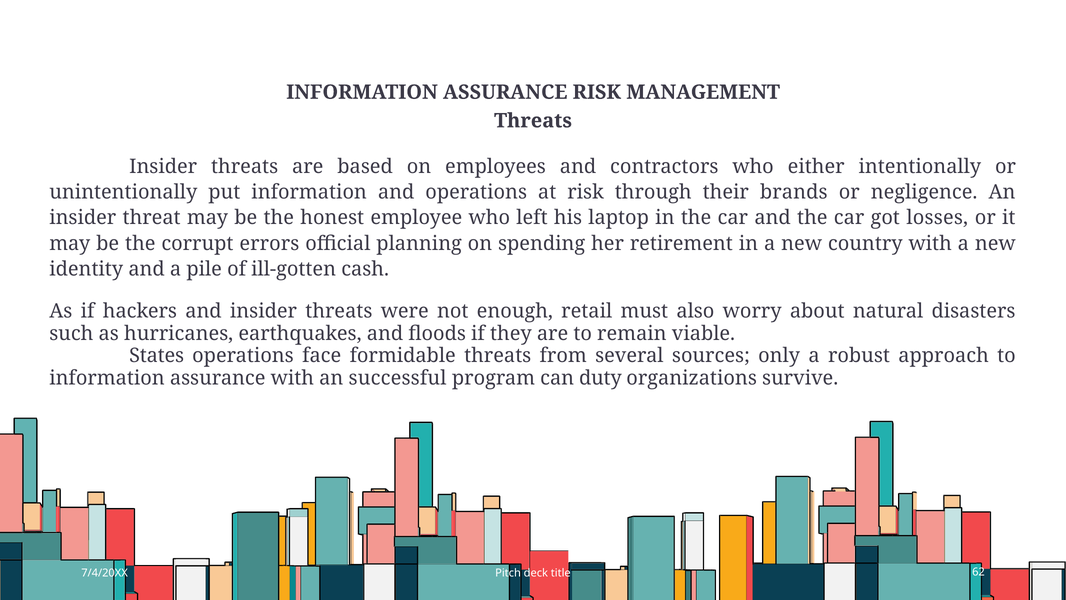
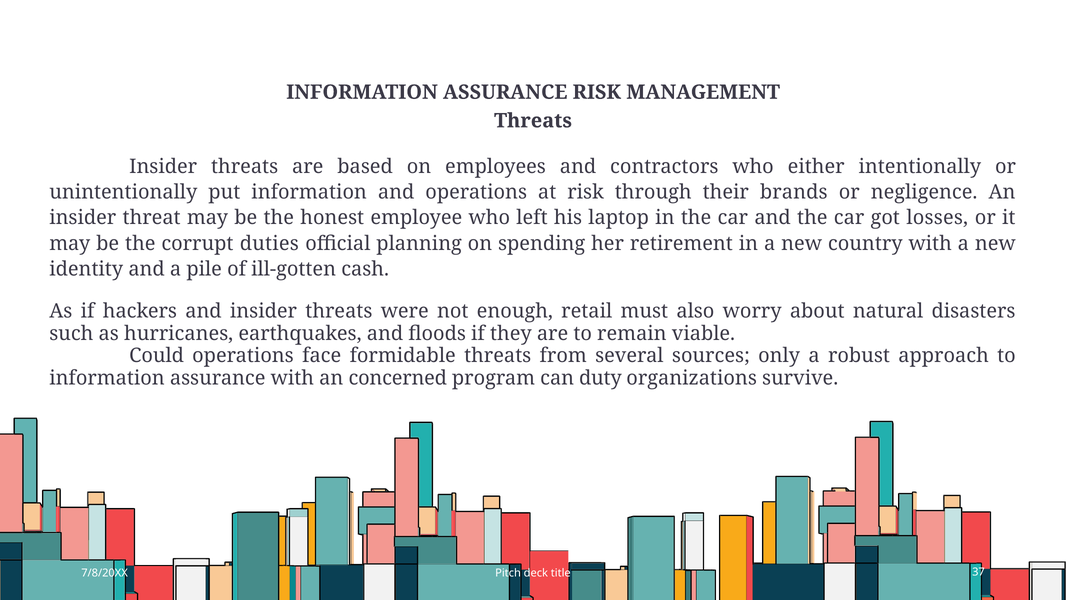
errors: errors -> duties (269, 243)
States: States -> Could (157, 356)
successful: successful -> concerned (398, 378)
7/4/20XX: 7/4/20XX -> 7/8/20XX (105, 572)
62: 62 -> 37 (979, 572)
